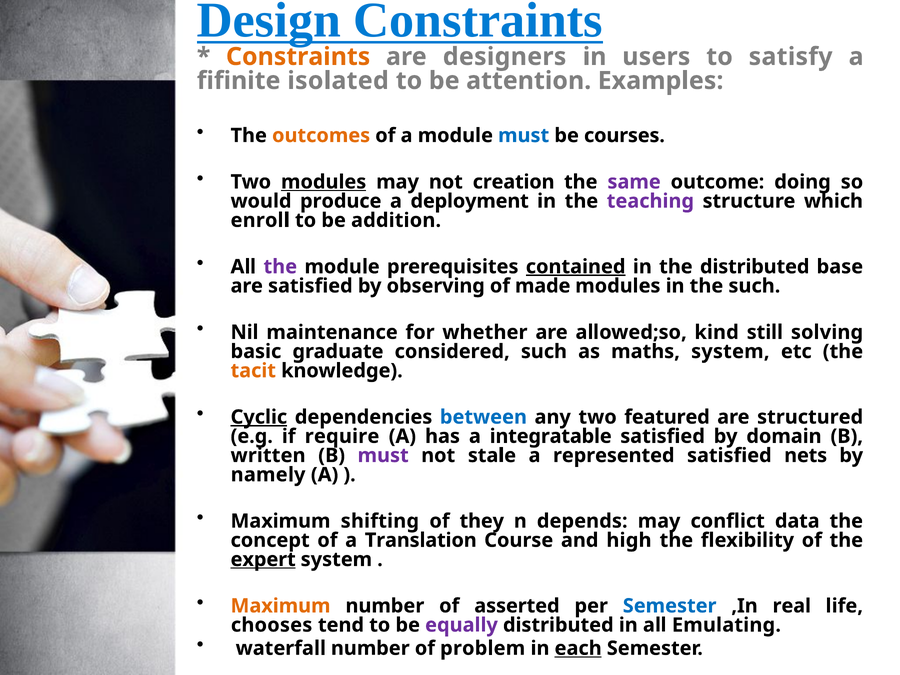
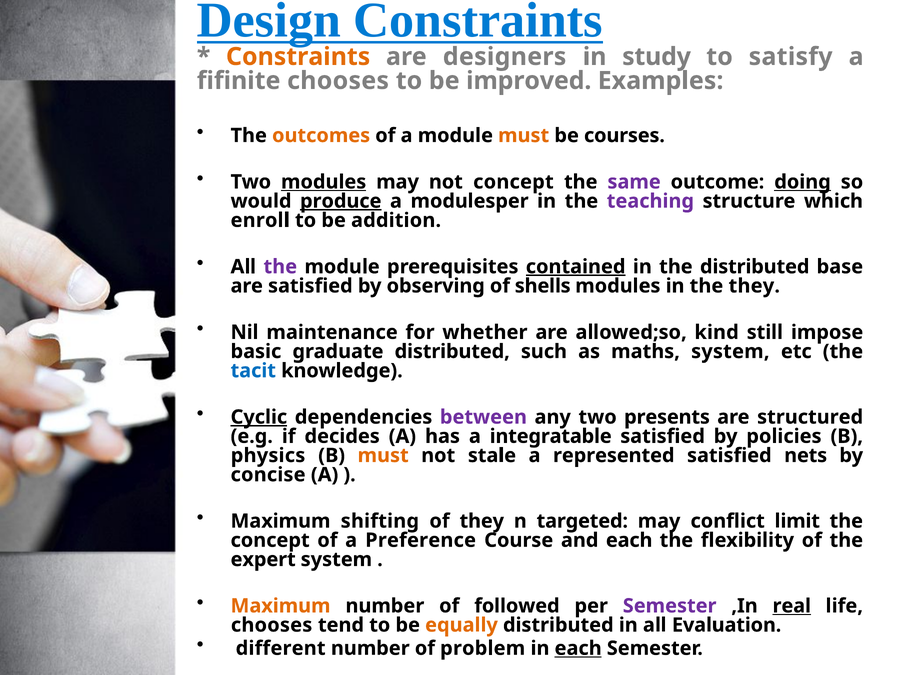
users: users -> study (657, 57)
fifinite isolated: isolated -> chooses (338, 81)
attention: attention -> improved (529, 81)
must colour: blue -> orange (524, 136)
not creation: creation -> concept (513, 182)
doing underline: none -> present (803, 182)
produce underline: none -> present (341, 201)
deployment: deployment -> modulesper (470, 201)
made: made -> shells (543, 286)
the such: such -> they (754, 286)
solving: solving -> impose (827, 332)
graduate considered: considered -> distributed (452, 351)
tacit colour: orange -> blue (253, 371)
between colour: blue -> purple (483, 417)
featured: featured -> presents (667, 417)
require: require -> decides (342, 436)
domain: domain -> policies (784, 436)
written: written -> physics (268, 455)
must colour: purple -> orange (383, 455)
namely: namely -> concise (268, 475)
depends: depends -> targeted (582, 521)
data: data -> limit (797, 521)
Translation: Translation -> Preference (421, 540)
and high: high -> each (629, 540)
expert underline: present -> none (263, 559)
asserted: asserted -> followed (517, 606)
Semester colour: blue -> purple (670, 606)
real underline: none -> present (792, 606)
equally colour: purple -> orange (461, 625)
Emulating: Emulating -> Evaluation (727, 625)
waterfall: waterfall -> different (281, 648)
